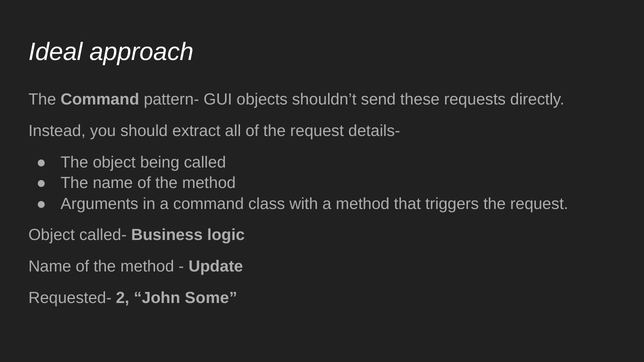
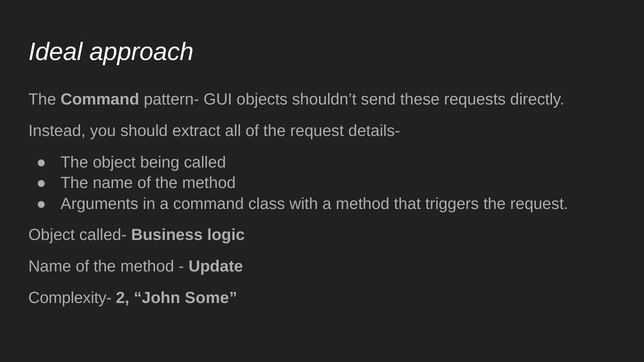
Requested-: Requested- -> Complexity- (70, 298)
